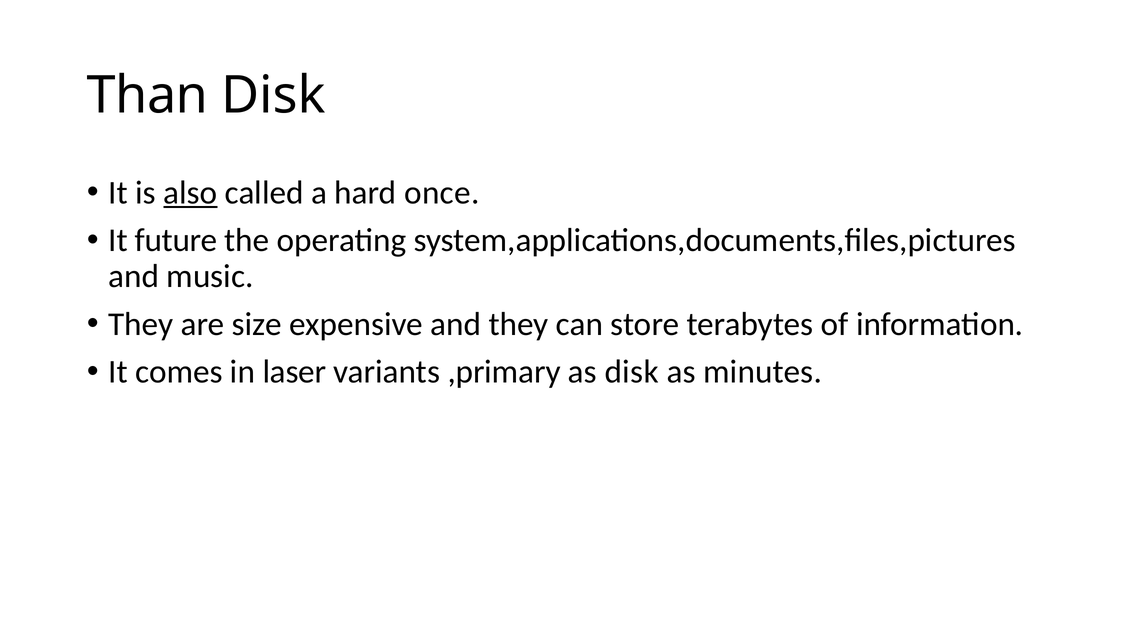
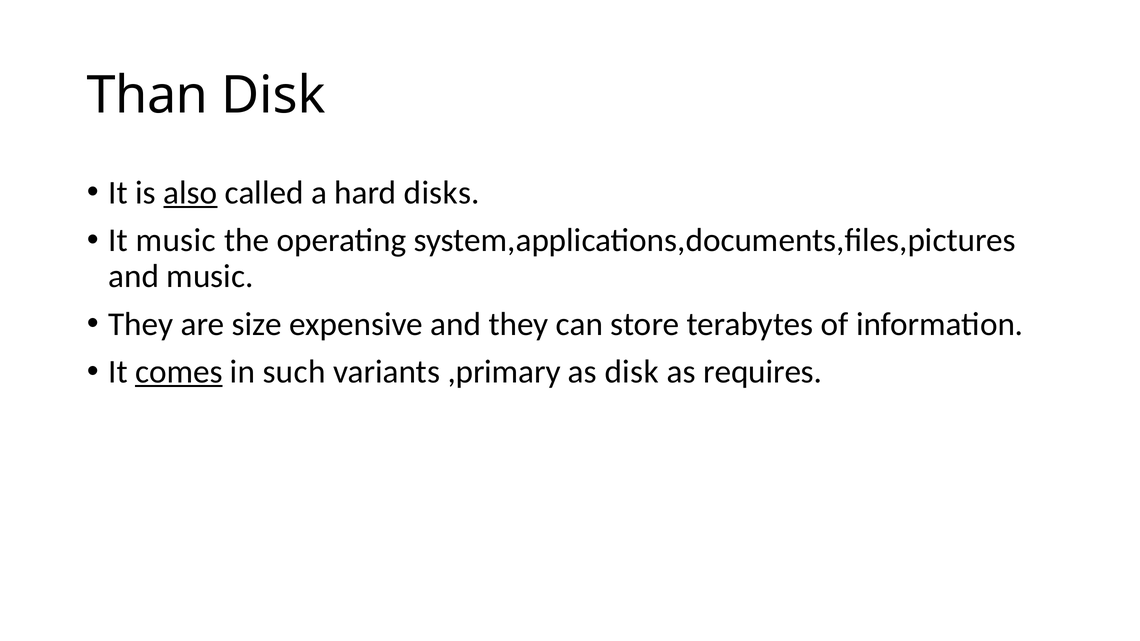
once: once -> disks (442, 193)
It future: future -> music (176, 241)
comes underline: none -> present (179, 372)
laser: laser -> such (294, 372)
minutes: minutes -> requires (763, 372)
